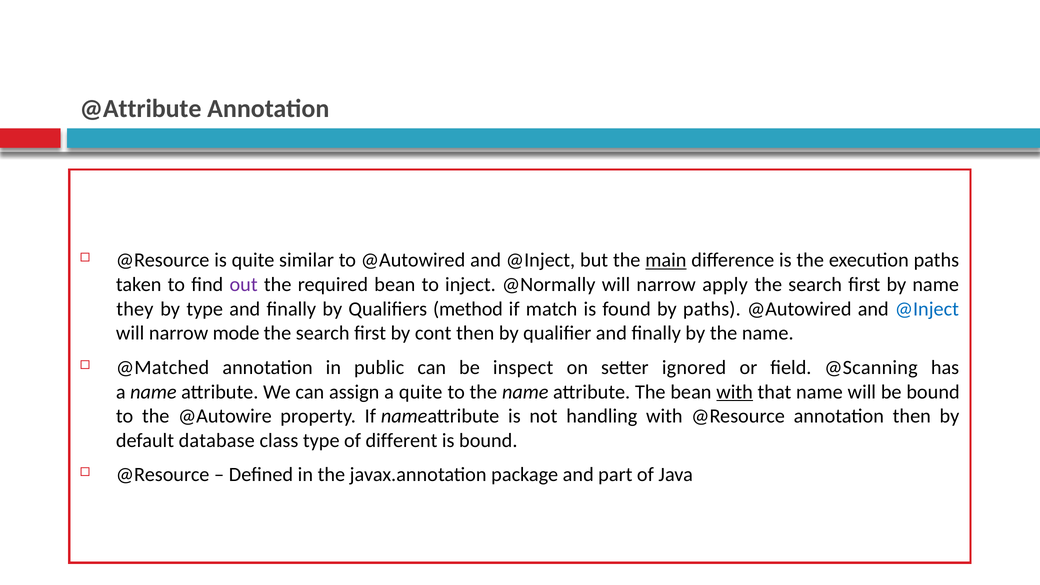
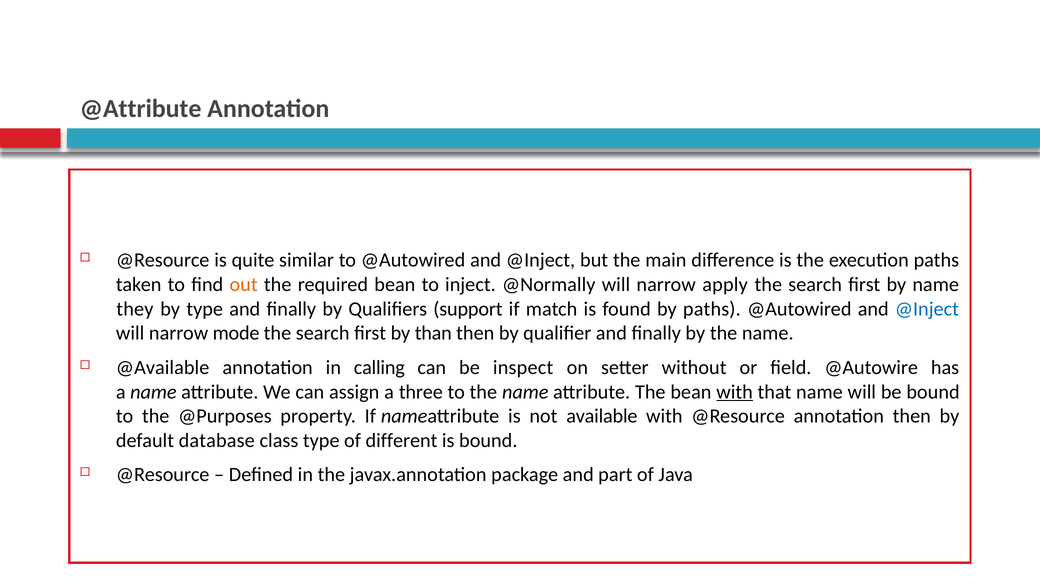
main underline: present -> none (666, 260)
out colour: purple -> orange (244, 285)
method: method -> support (468, 309)
cont: cont -> than (433, 333)
@Matched: @Matched -> @Available (163, 368)
public: public -> calling (379, 368)
ignored: ignored -> without (694, 368)
@Scanning: @Scanning -> @Autowire (871, 368)
a quite: quite -> three (421, 392)
@Autowire: @Autowire -> @Purposes (225, 416)
handling: handling -> available (602, 416)
